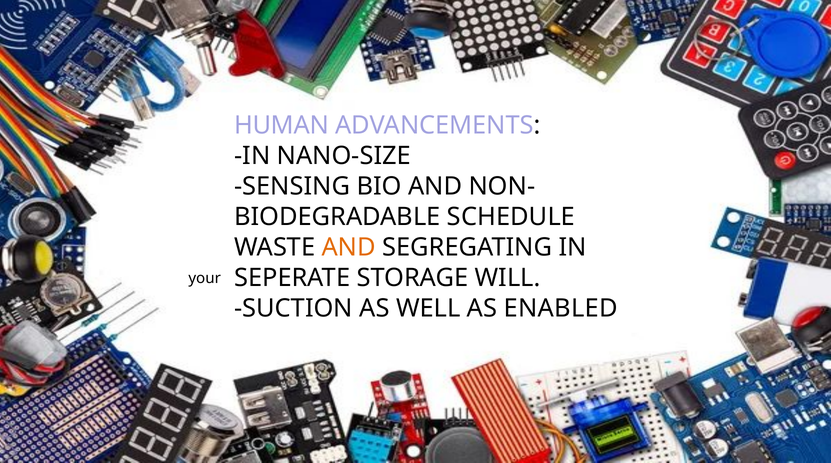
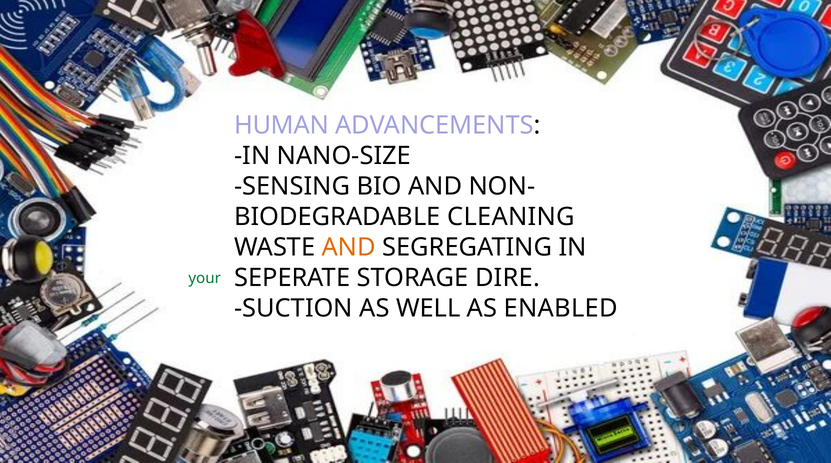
SCHEDULE: SCHEDULE -> CLEANING (511, 217)
WILL: WILL -> DIRE (508, 278)
your colour: black -> green (205, 278)
